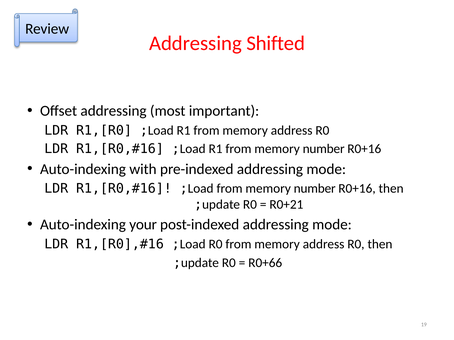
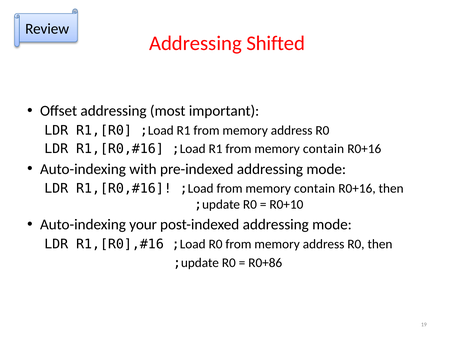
R1 from memory number: number -> contain (324, 149)
;Load from memory number: number -> contain (315, 189)
R0+21: R0+21 -> R0+10 (286, 205)
R0+66: R0+66 -> R0+86 (265, 263)
